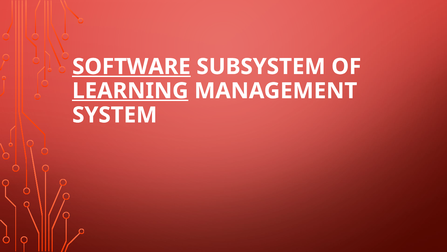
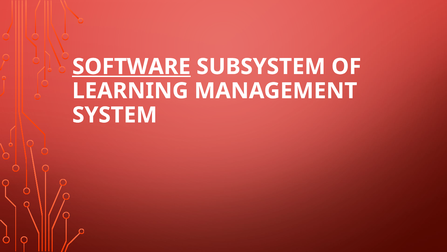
LEARNING underline: present -> none (130, 91)
